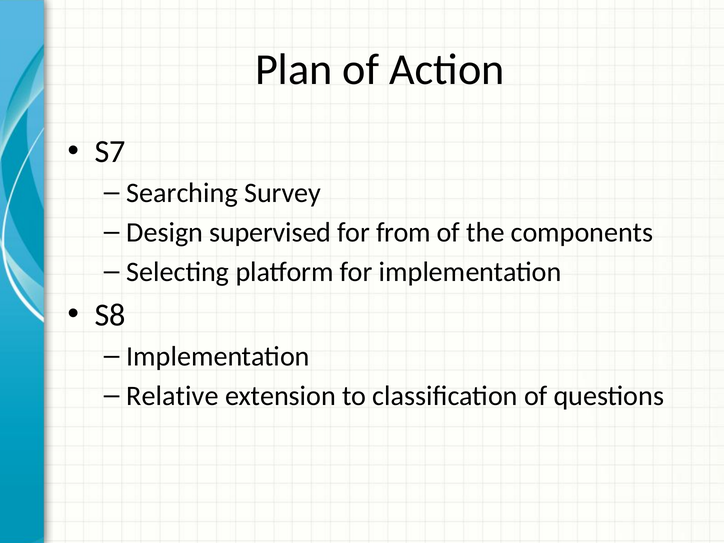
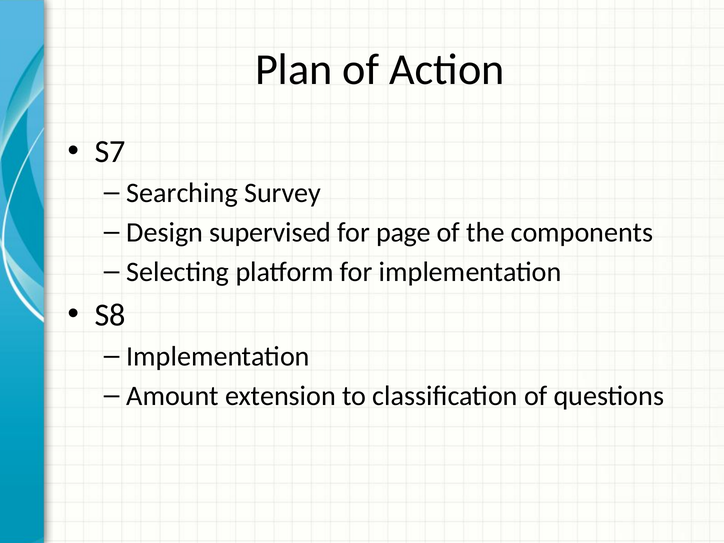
from: from -> page (403, 233)
Relative: Relative -> Amount (173, 396)
